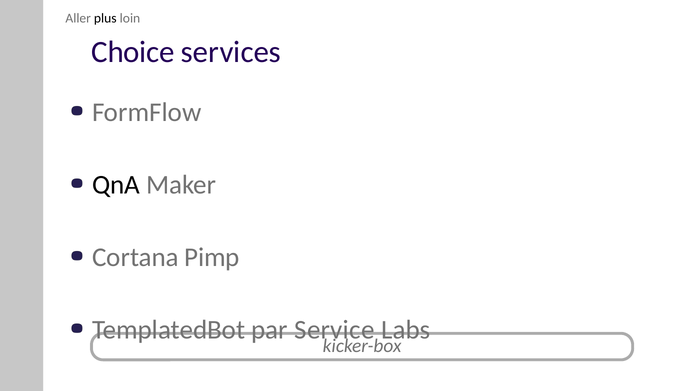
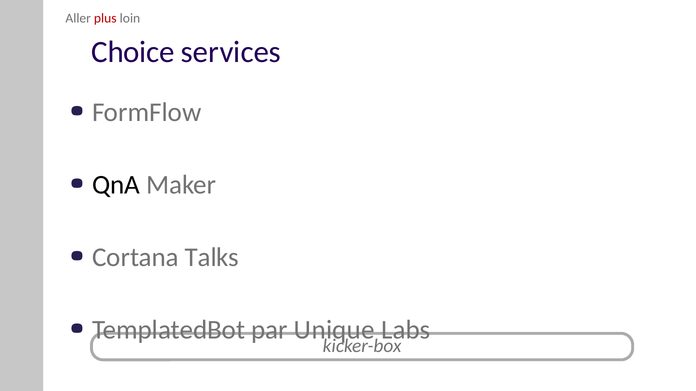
plus colour: black -> red (105, 18)
Pimp: Pimp -> Talks (212, 258)
Service: Service -> Unique (334, 330)
